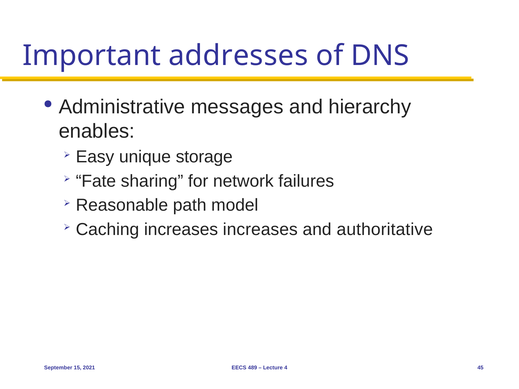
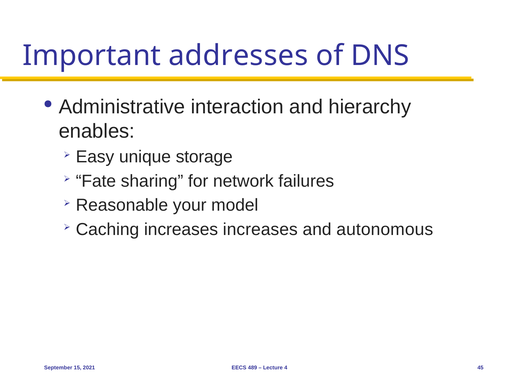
messages: messages -> interaction (237, 107)
path: path -> your (190, 205)
authoritative: authoritative -> autonomous (385, 230)
